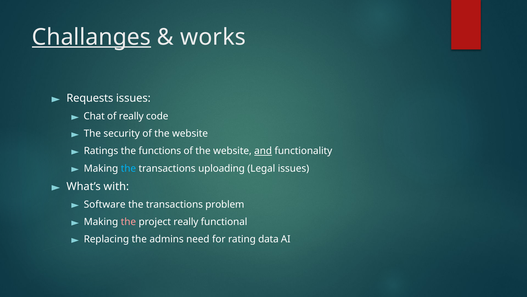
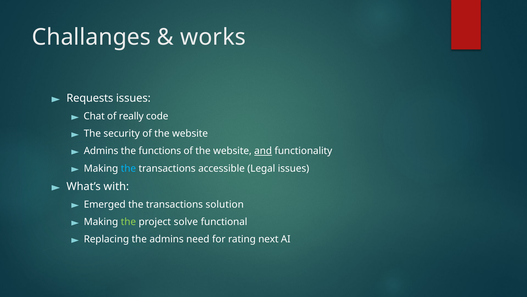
Challanges underline: present -> none (91, 37)
Ratings: Ratings -> Admins (101, 151)
uploading: uploading -> accessible (221, 168)
Software: Software -> Emerged (105, 204)
problem: problem -> solution (225, 204)
the colour: pink -> light green (128, 221)
project really: really -> solve (186, 221)
data: data -> next (268, 239)
